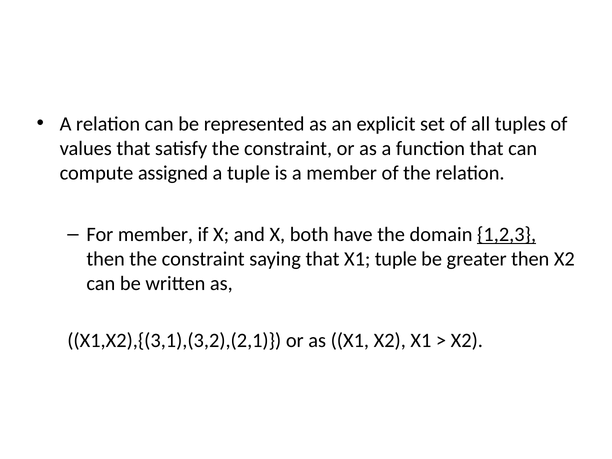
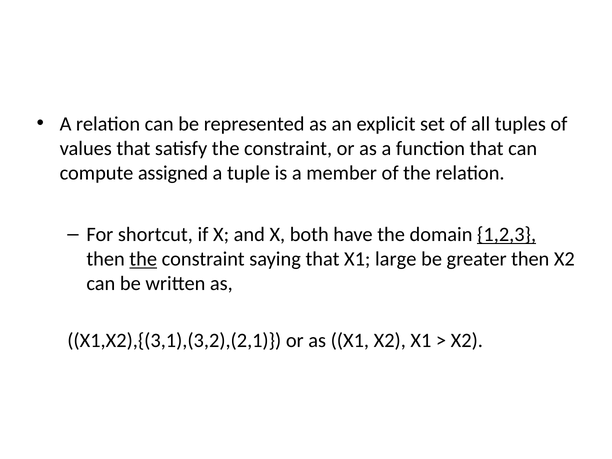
For member: member -> shortcut (155, 235)
the underline: none -> present (143, 259)
X1 tuple: tuple -> large (396, 259)
